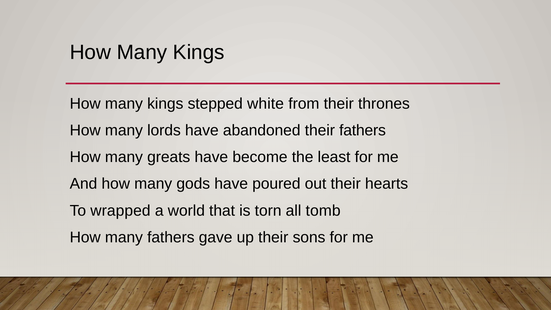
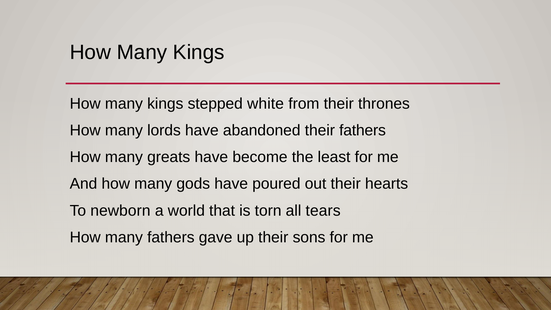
wrapped: wrapped -> newborn (120, 211)
tomb: tomb -> tears (323, 211)
